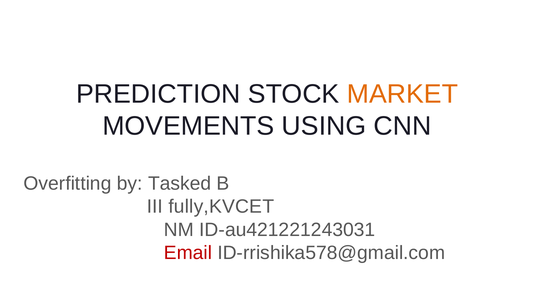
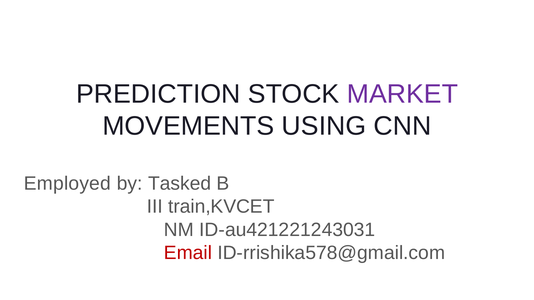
MARKET colour: orange -> purple (402, 94)
Overfitting: Overfitting -> Employed (67, 184)
fully,KVCET: fully,KVCET -> train,KVCET (221, 207)
